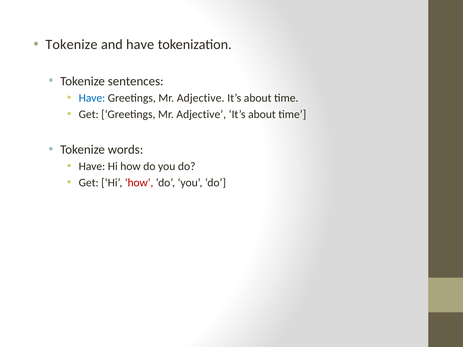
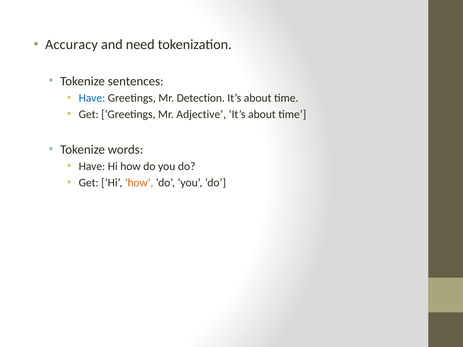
Tokenize: Tokenize -> Accuracy (71, 44)
and have: have -> need (140, 44)
Adjective: Adjective -> Detection (201, 98)
how colour: red -> orange (139, 183)
